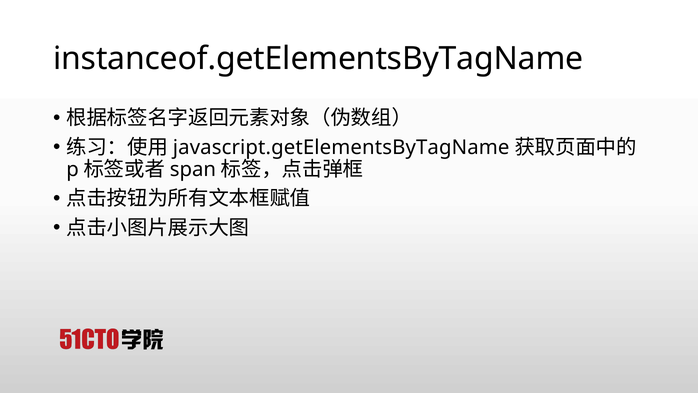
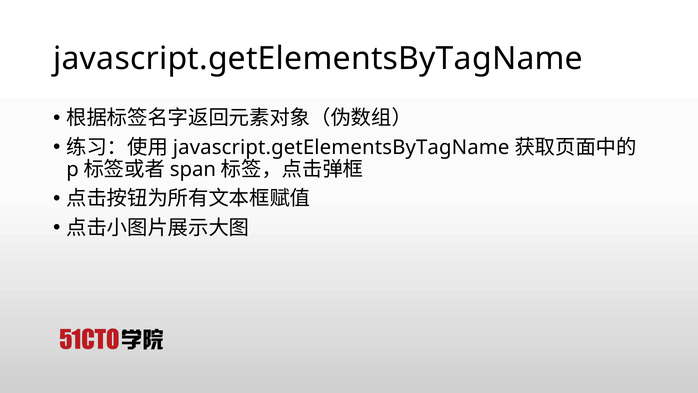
instanceof.getElementsByTagName: instanceof.getElementsByTagName -> javascript.getElementsByTagName (318, 59)
